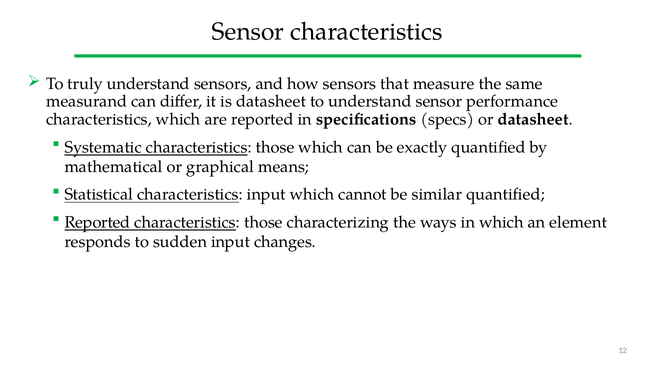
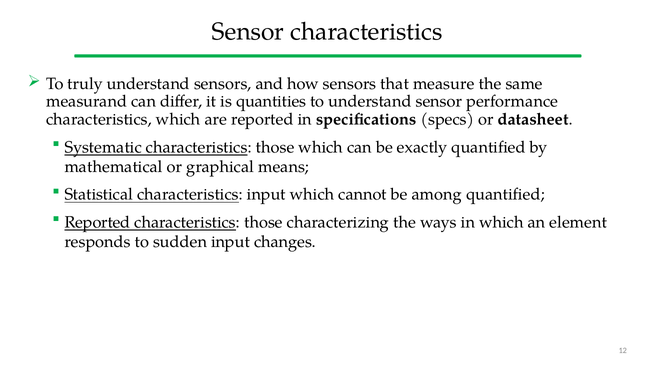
is datasheet: datasheet -> quantities (271, 102)
similar: similar -> among (437, 195)
